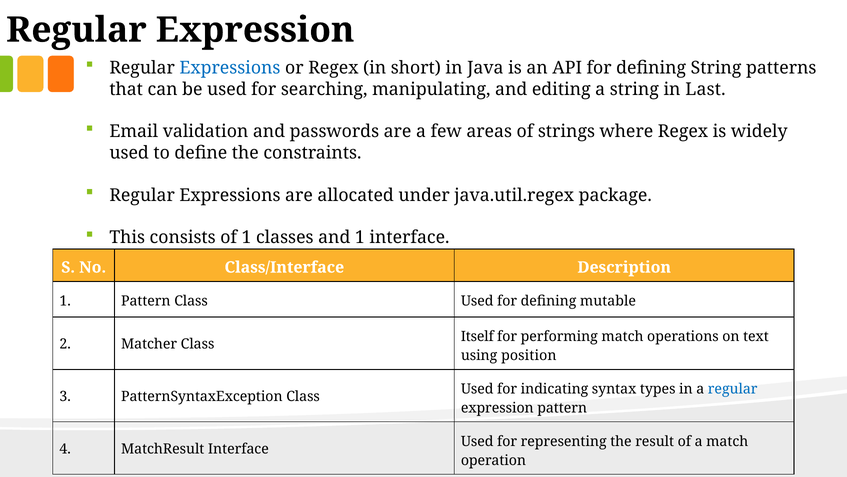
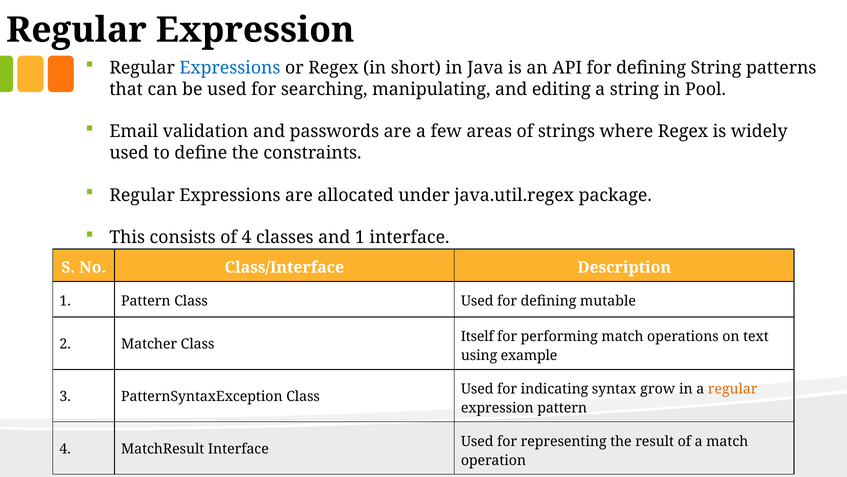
Last: Last -> Pool (706, 89)
of 1: 1 -> 4 (246, 237)
position: position -> example (529, 355)
types: types -> grow (658, 389)
regular colour: blue -> orange (733, 389)
